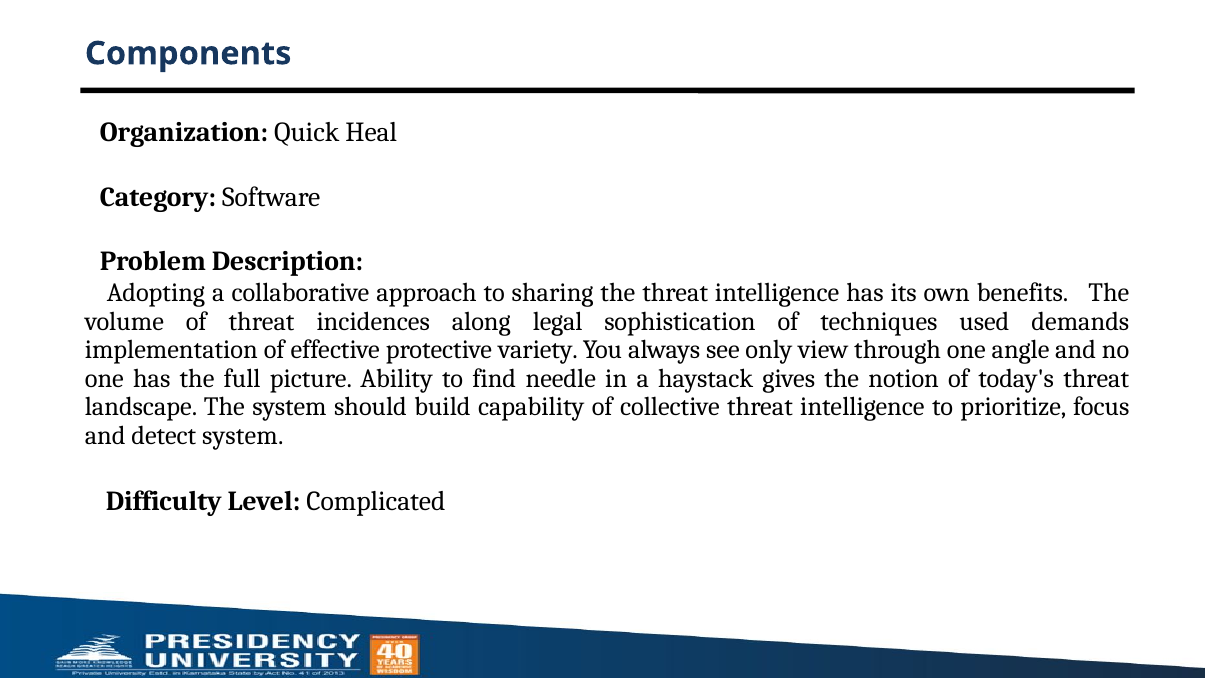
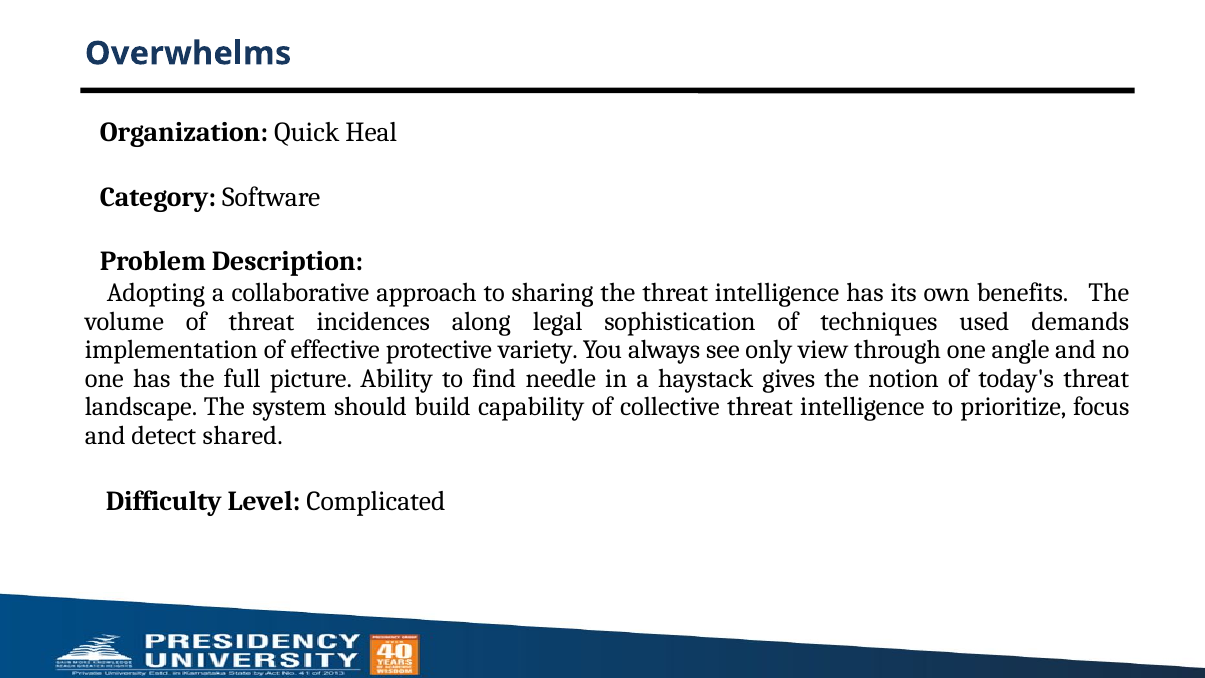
Components: Components -> Overwhelms (188, 53)
detect system: system -> shared (243, 436)
